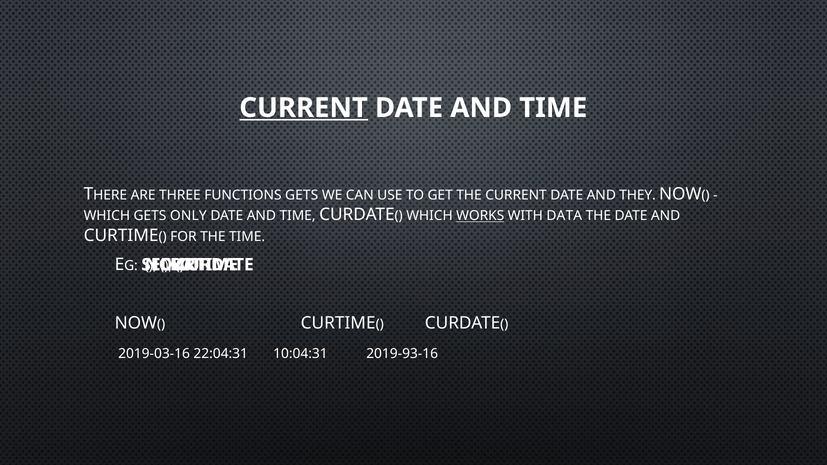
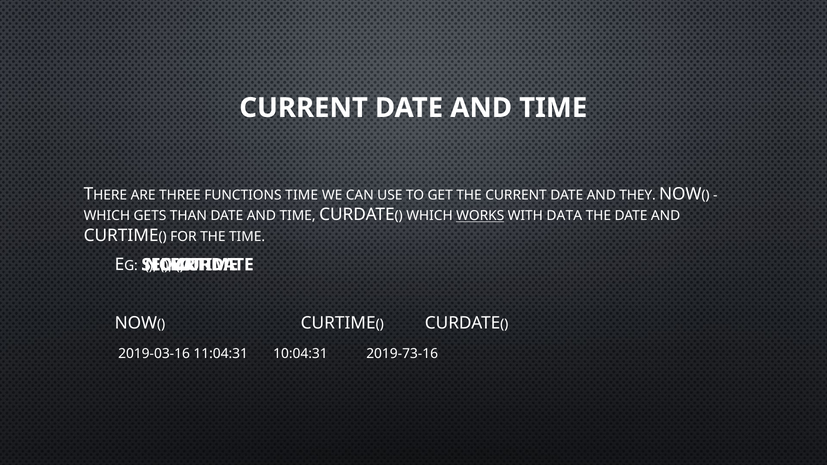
CURRENT underline: present -> none (304, 108)
FUNCTIONS GETS: GETS -> TIME (302, 195)
ONLY: ONLY -> THAN (188, 216)
22:04:31: 22:04:31 -> 11:04:31 (221, 354)
2019-93-16: 2019-93-16 -> 2019-73-16 (402, 354)
